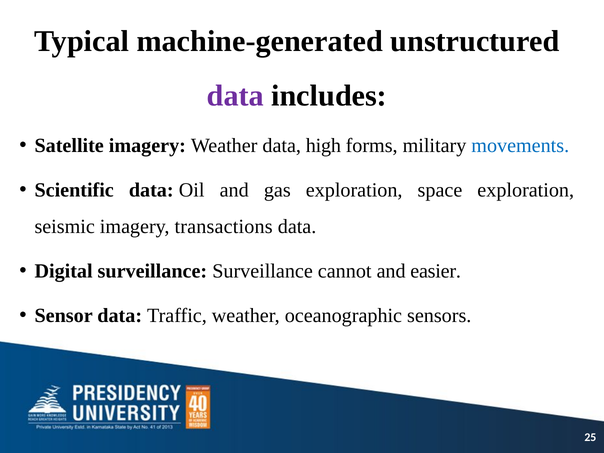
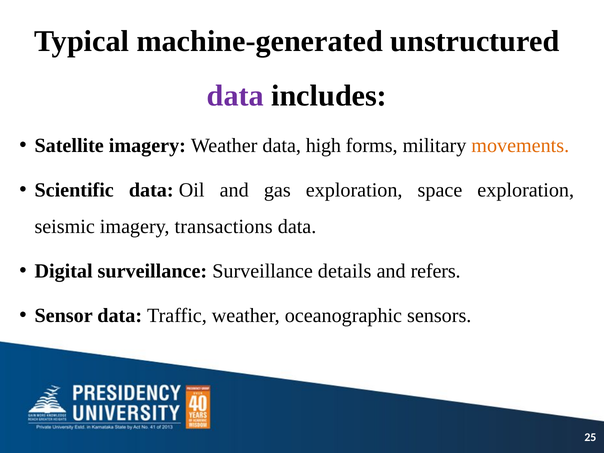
movements colour: blue -> orange (520, 146)
cannot: cannot -> details (345, 271)
easier: easier -> refers (436, 271)
